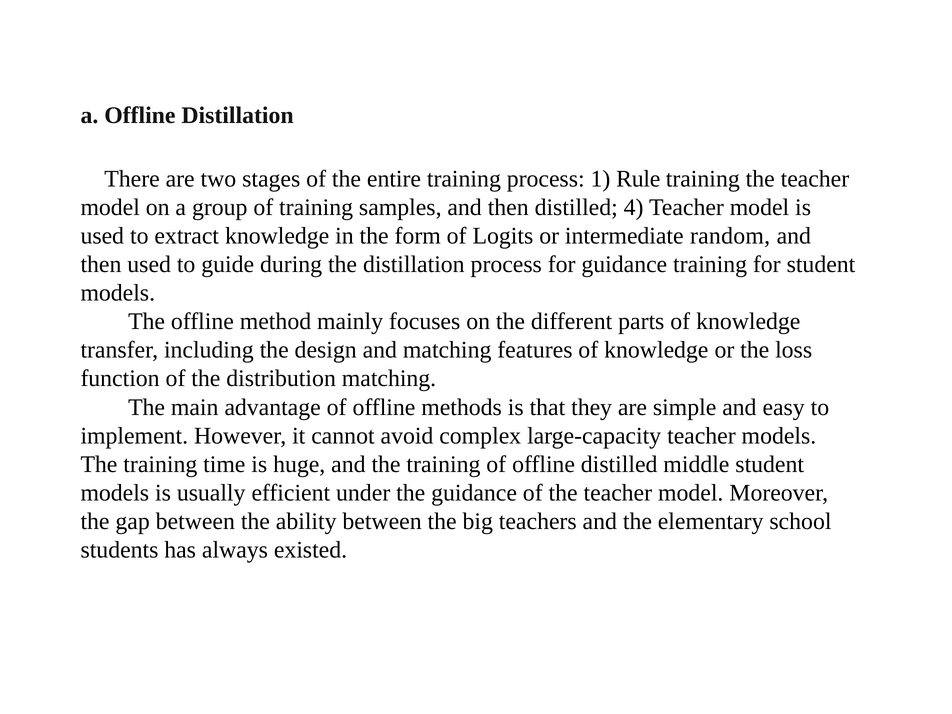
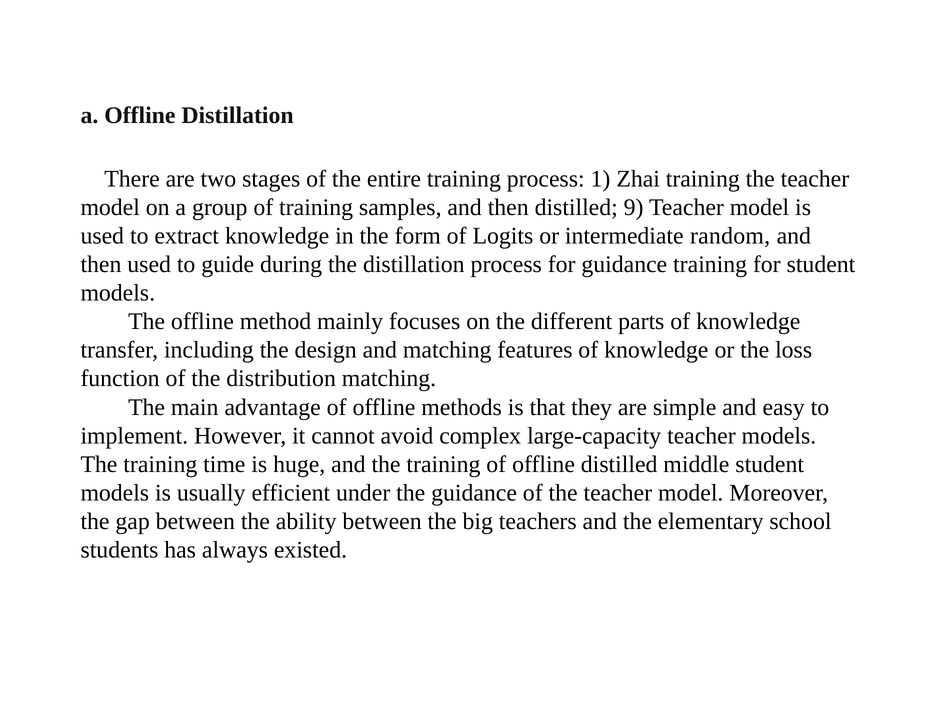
Rule: Rule -> Zhai (638, 179)
4: 4 -> 9 (634, 207)
